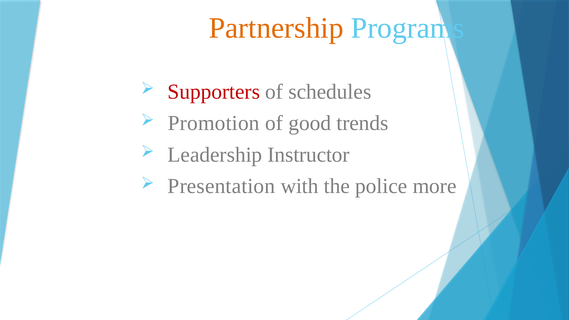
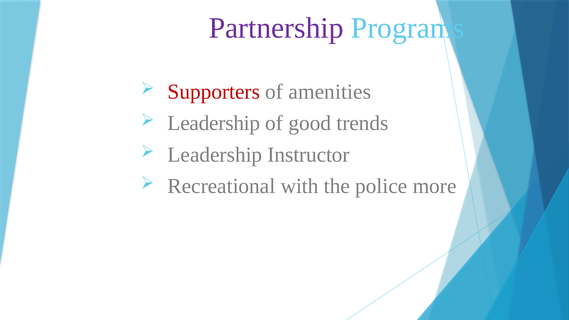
Partnership colour: orange -> purple (276, 28)
schedules: schedules -> amenities (330, 92)
Promotion: Promotion -> Leadership (214, 123)
Presentation: Presentation -> Recreational (221, 186)
